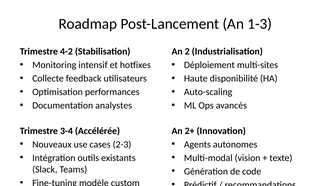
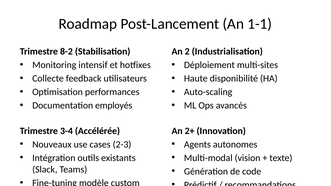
1-3: 1-3 -> 1-1 (260, 24)
4-2: 4-2 -> 8-2 (66, 52)
analystes: analystes -> employés (114, 106)
